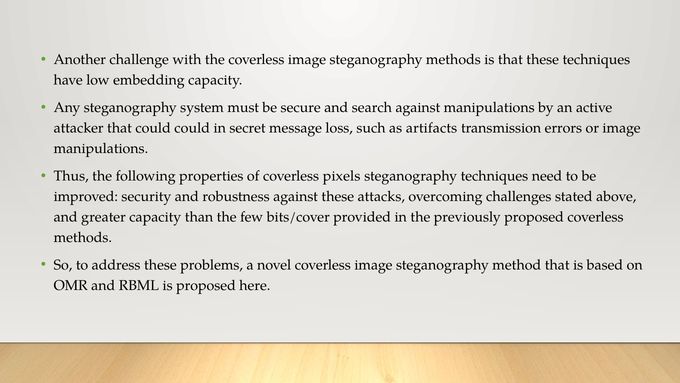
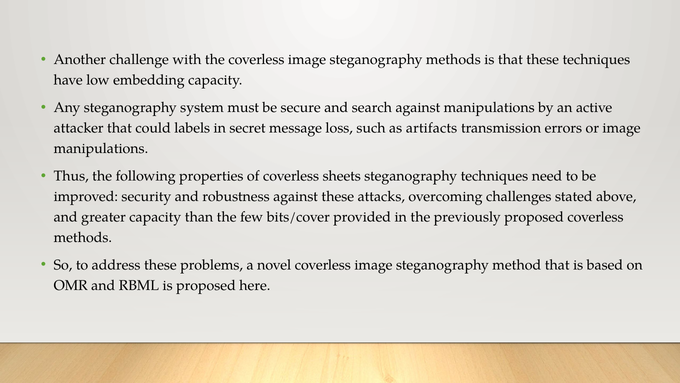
could could: could -> labels (192, 128)
pixels: pixels -> sheets (342, 176)
